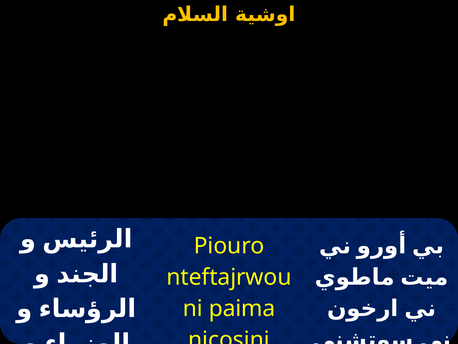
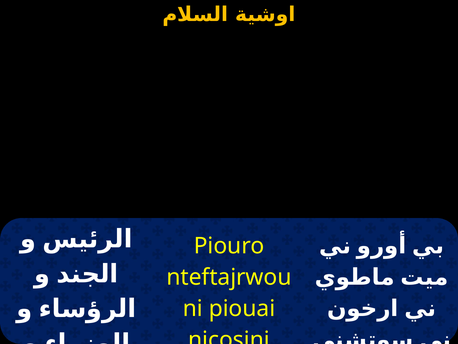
paima: paima -> piouai (242, 308)
